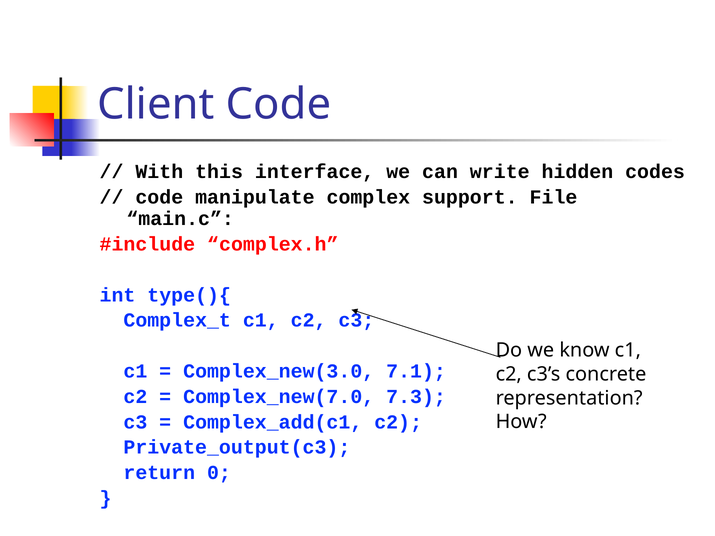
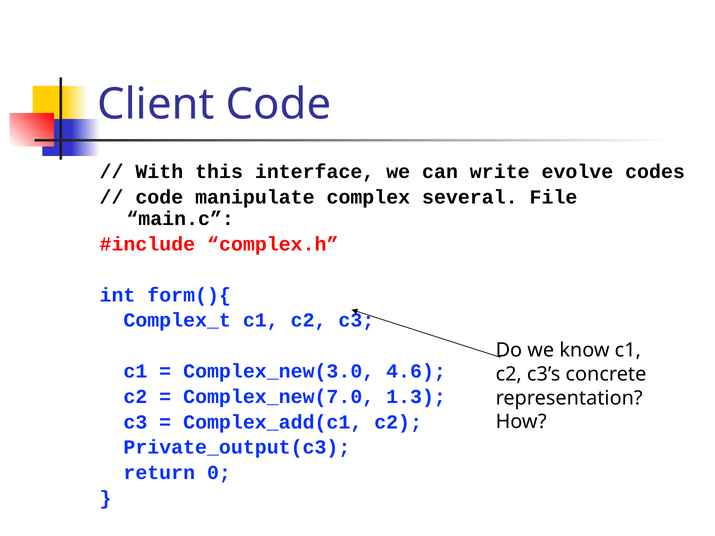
hidden: hidden -> evolve (577, 172)
support: support -> several (470, 197)
type(){: type(){ -> form(){ (189, 295)
7.1: 7.1 -> 4.6 (416, 371)
7.3: 7.3 -> 1.3 (416, 397)
